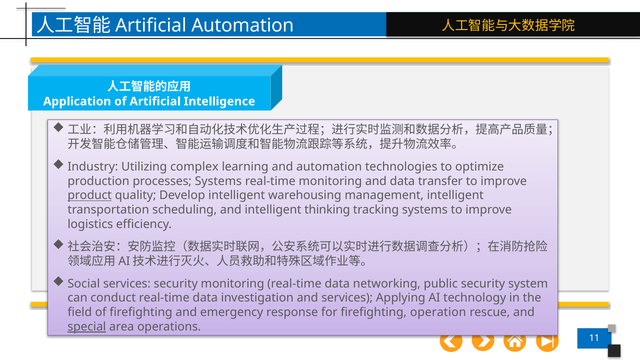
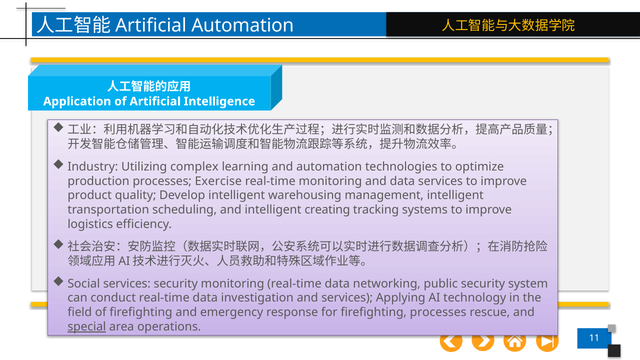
processes Systems: Systems -> Exercise (218, 181)
data transfer: transfer -> services (440, 181)
product underline: present -> none (90, 196)
thinking: thinking -> creating (327, 210)
firefighting operation: operation -> processes (438, 312)
